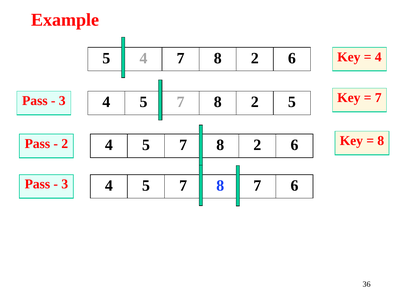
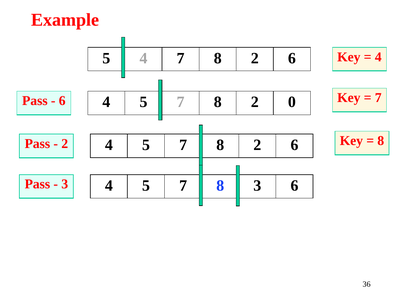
3: 3 -> 6 (62, 101)
2 5: 5 -> 0 (292, 102)
8 7: 7 -> 3 (257, 185)
